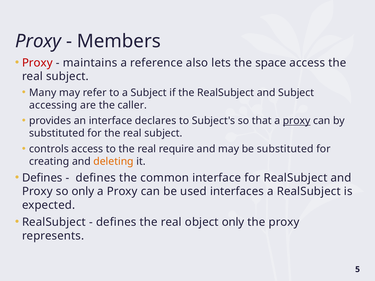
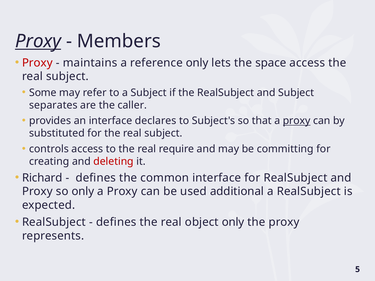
Proxy underline: none -> present (38, 41)
reference also: also -> only (197, 63)
Many: Many -> Some (43, 93)
accessing: accessing -> separates (53, 105)
be substituted: substituted -> committing (285, 149)
deleting colour: orange -> red (114, 162)
Defines: Defines -> Richard (42, 178)
interfaces: interfaces -> additional (237, 192)
